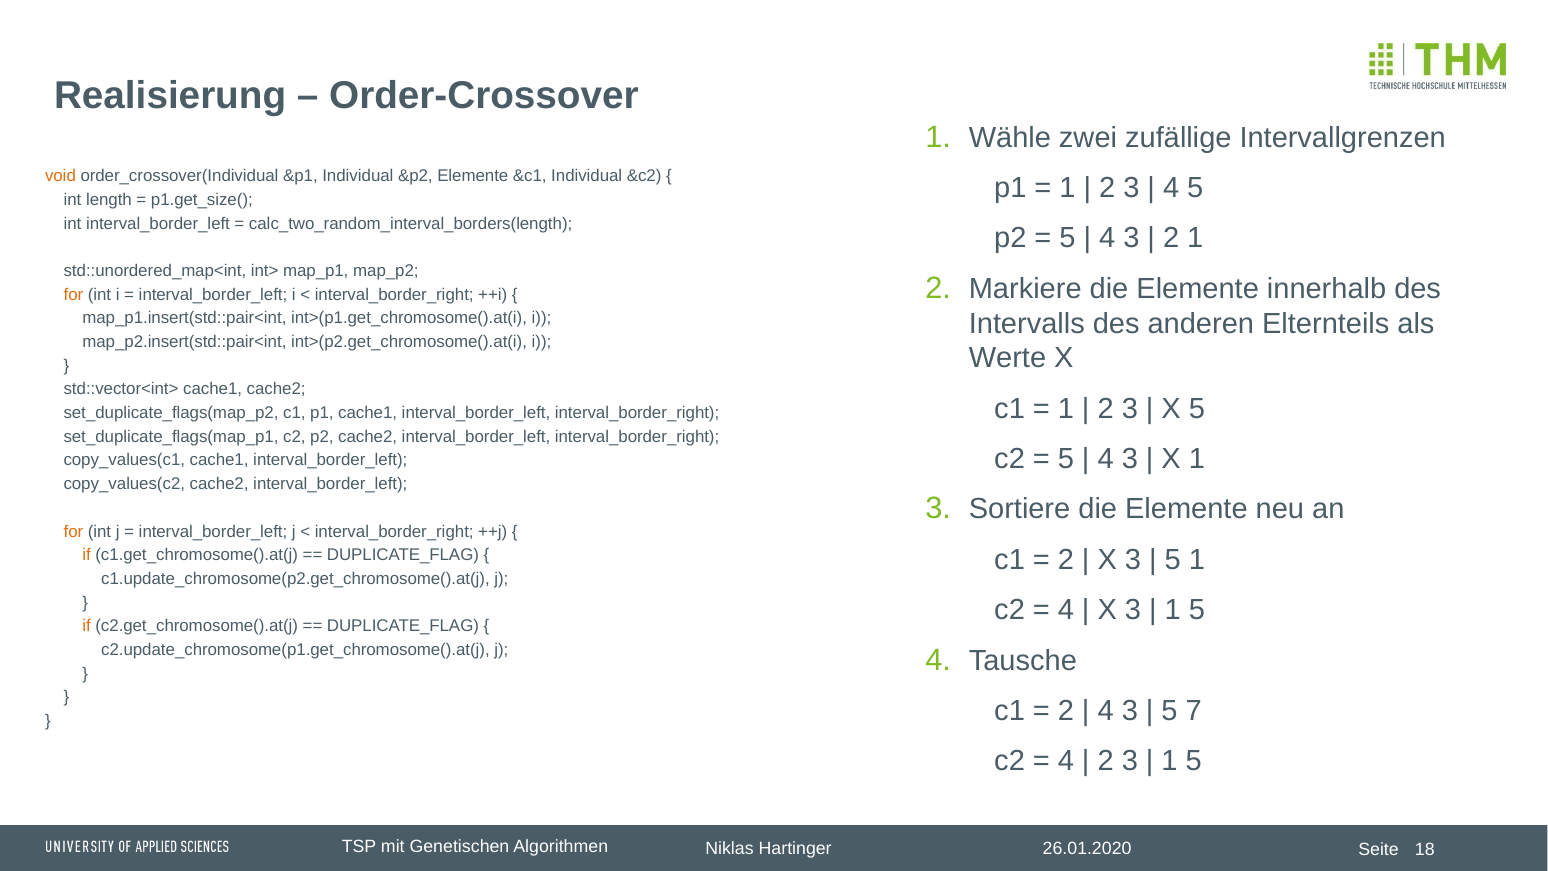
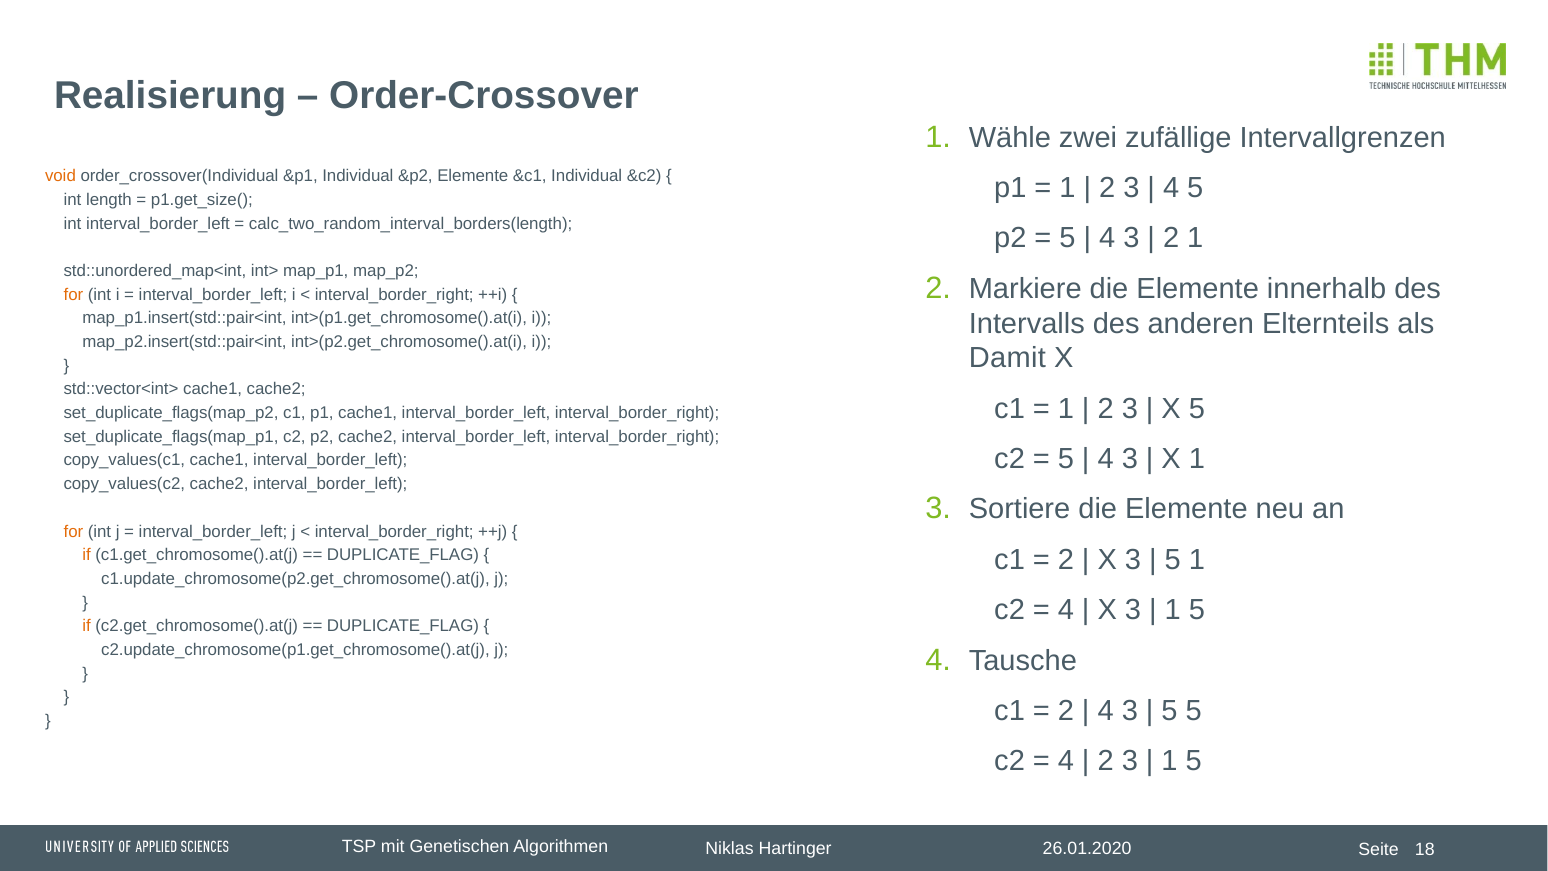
Werte: Werte -> Damit (1007, 358)
5 7: 7 -> 5 (1194, 711)
